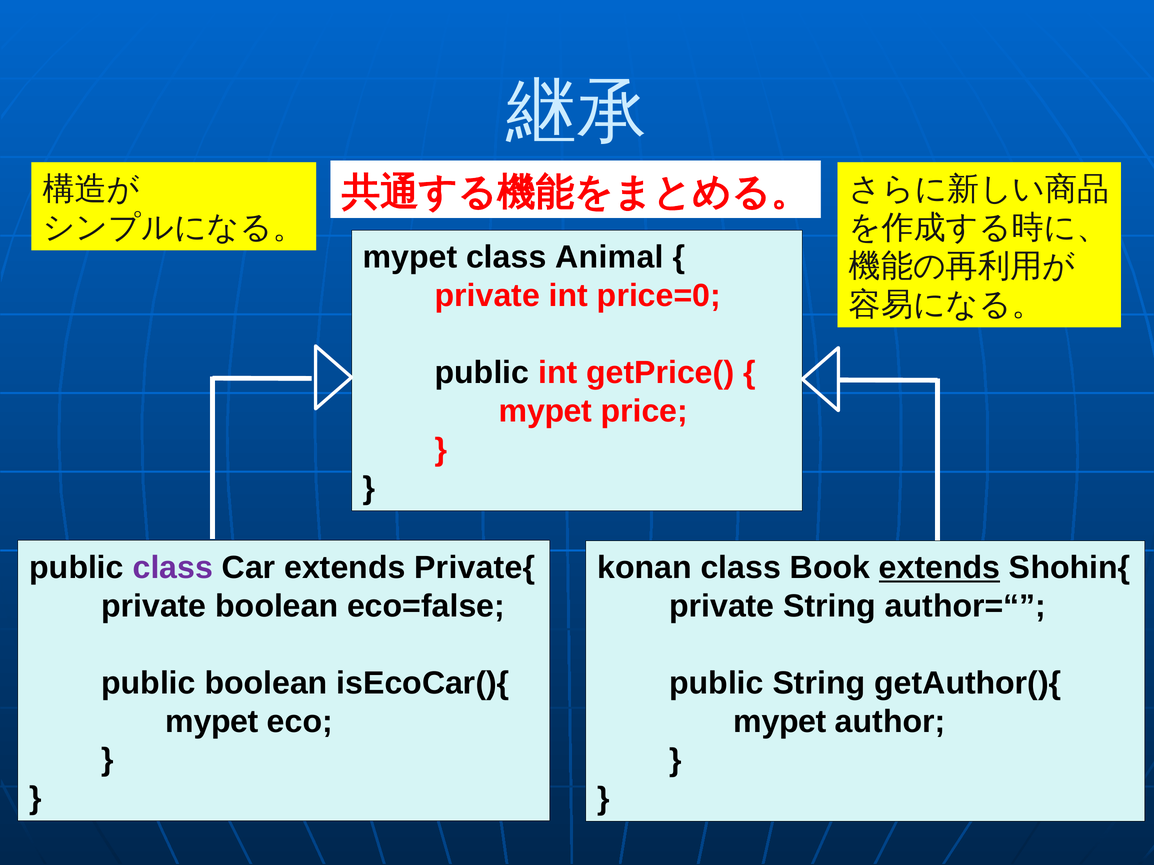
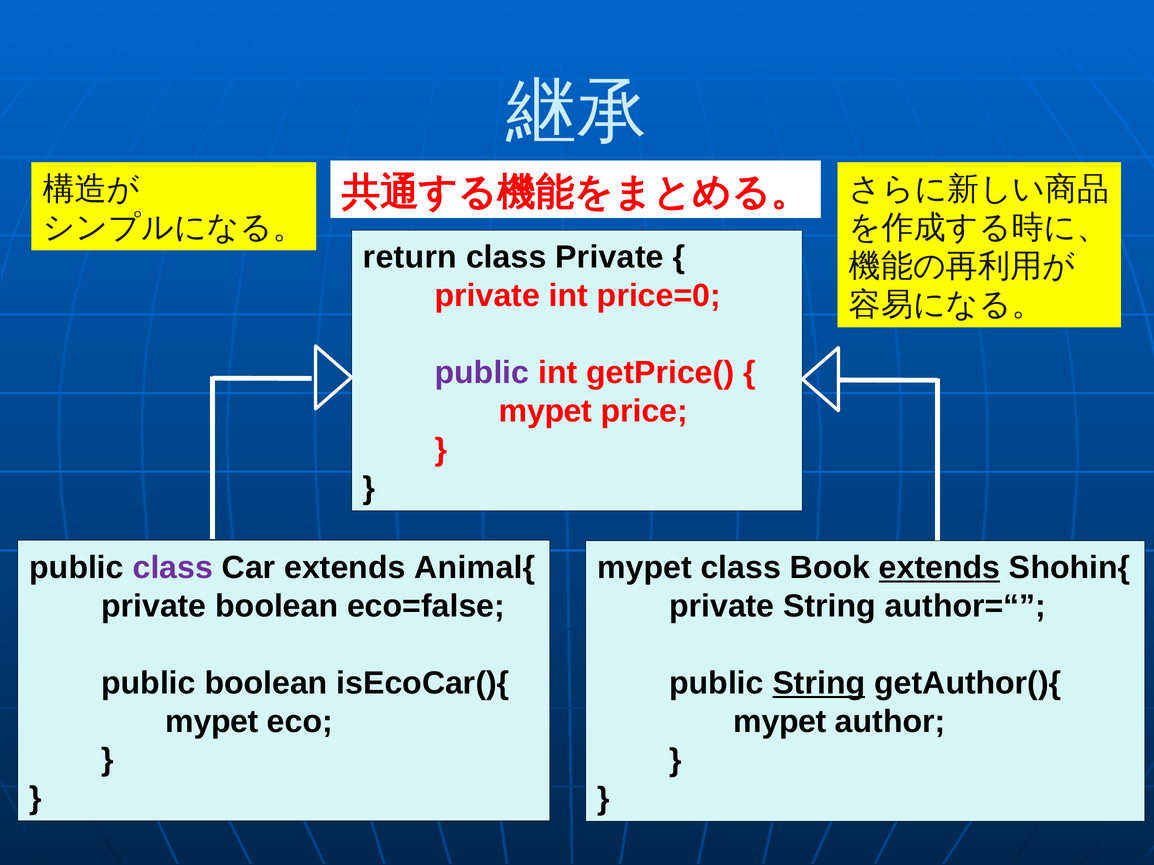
mypet: mypet -> return (410, 258)
class Animal: Animal -> Private (610, 258)
public colour: black -> purple (482, 373)
Private{: Private{ -> Animal{ (475, 568)
konan: konan -> mypet (645, 568)
String underline: none -> present (819, 684)
